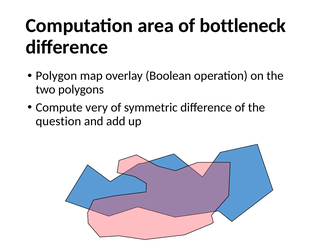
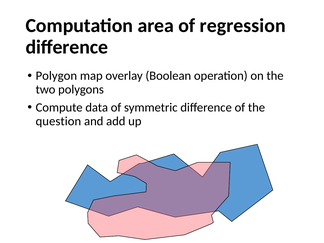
bottleneck: bottleneck -> regression (243, 26)
very: very -> data (97, 108)
